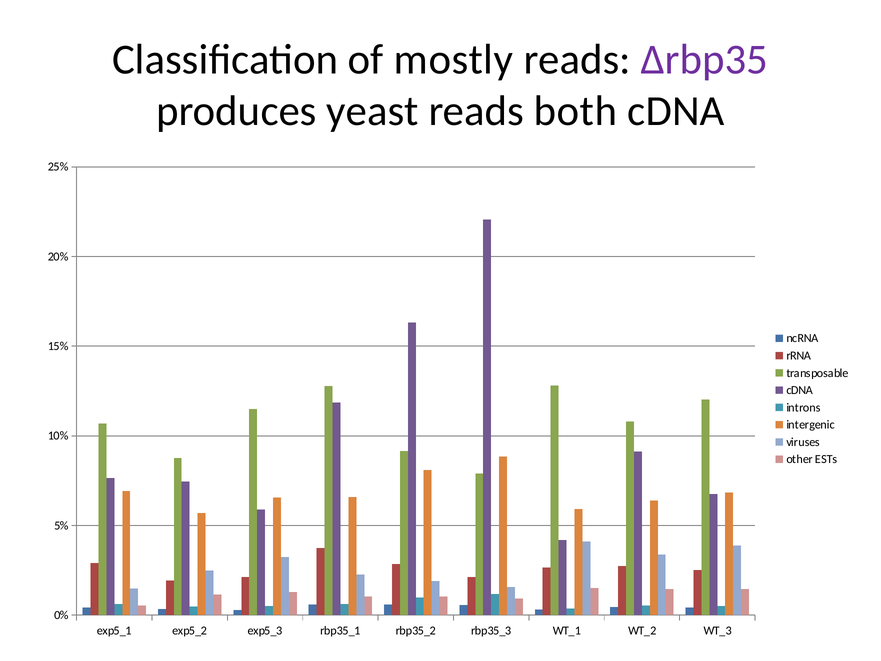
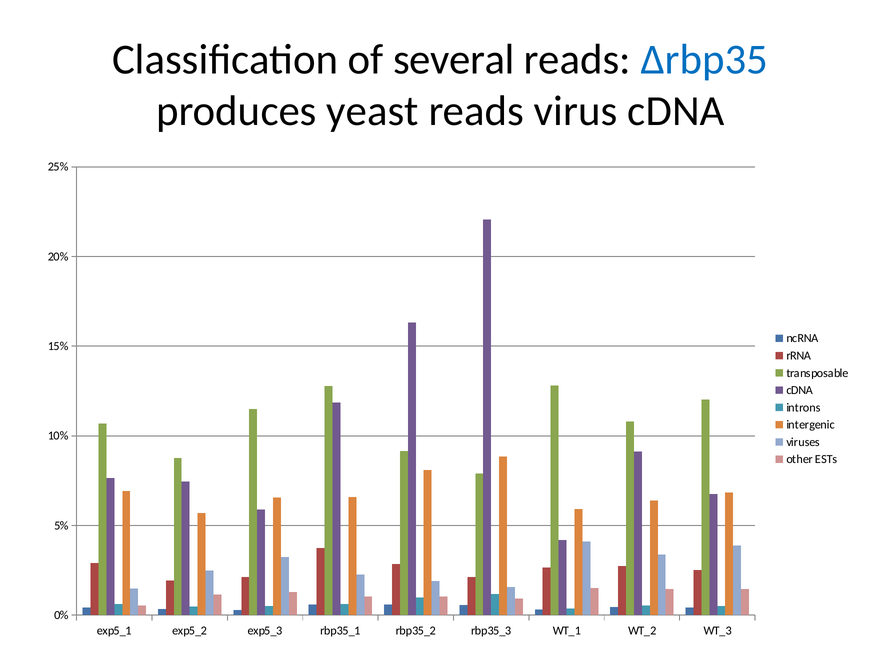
mostly: mostly -> several (454, 60)
∆rbp35 colour: purple -> blue (704, 60)
both: both -> virus (576, 111)
